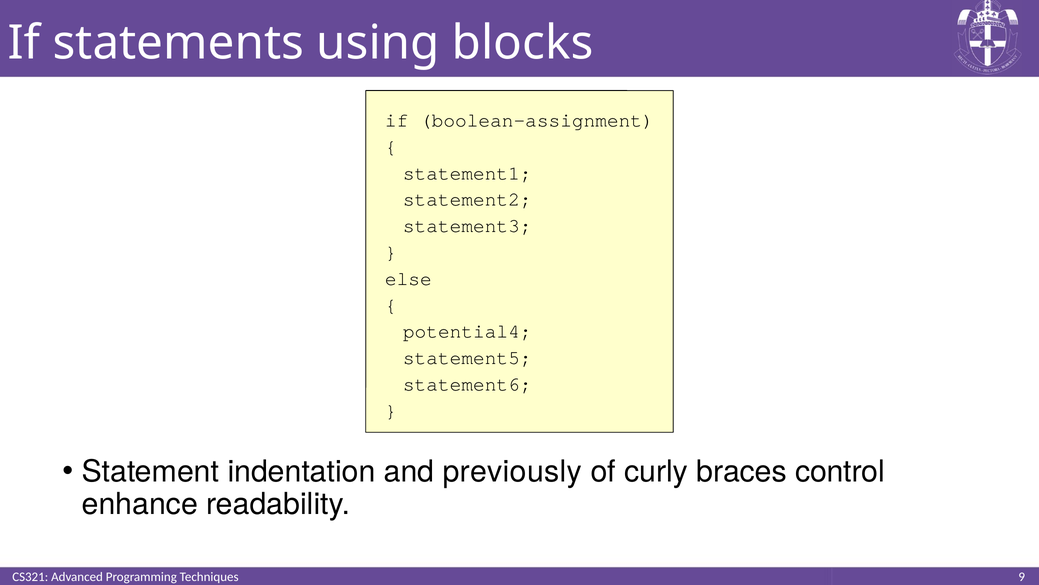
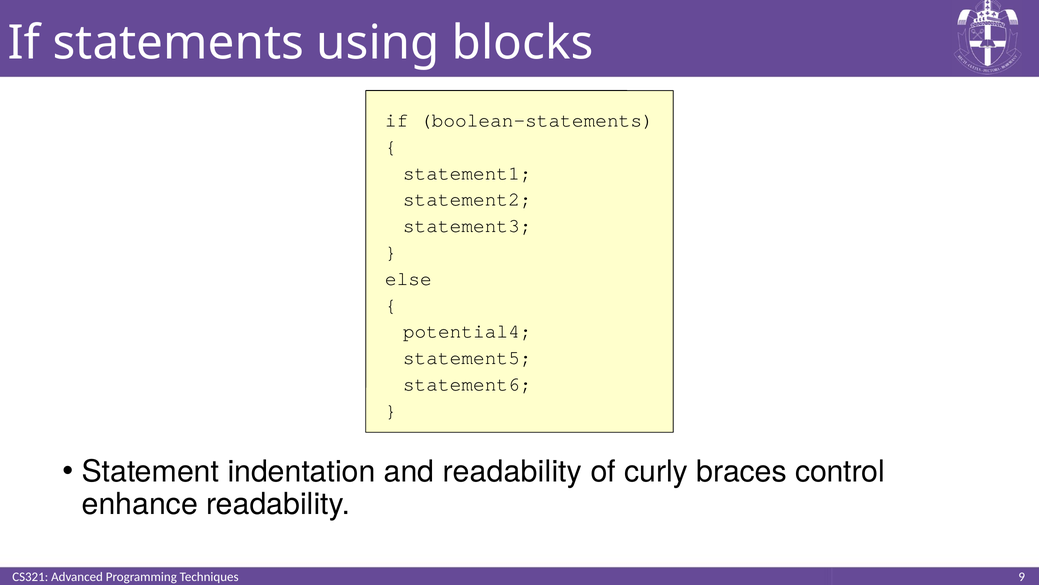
boolean-assignment: boolean-assignment -> boolean-statements (537, 120)
and previously: previously -> readability (512, 471)
